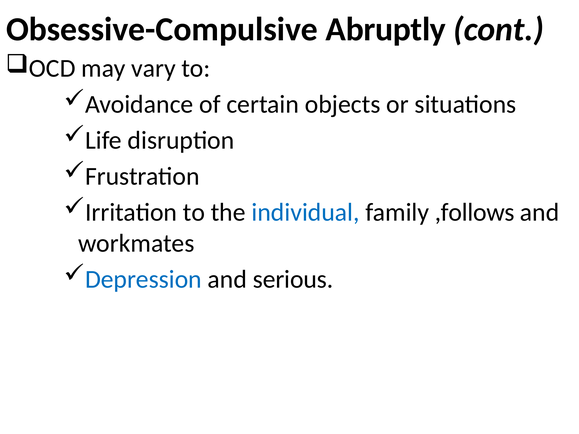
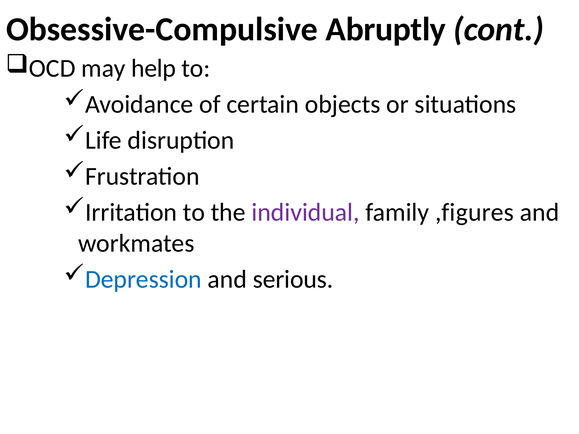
vary: vary -> help (154, 68)
individual colour: blue -> purple (306, 213)
,follows: ,follows -> ,figures (474, 213)
